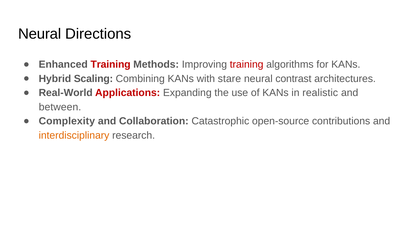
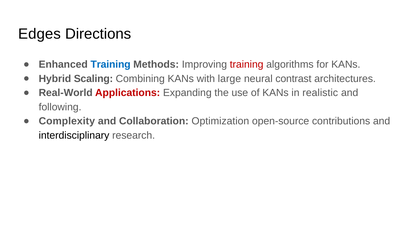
Neural: Neural -> Edges (39, 34)
Training colour: red -> blue (111, 65)
stare: stare -> large (229, 79)
between: between -> following (60, 107)
Catastrophic: Catastrophic -> Optimization (220, 121)
interdisciplinary colour: orange -> black (74, 136)
